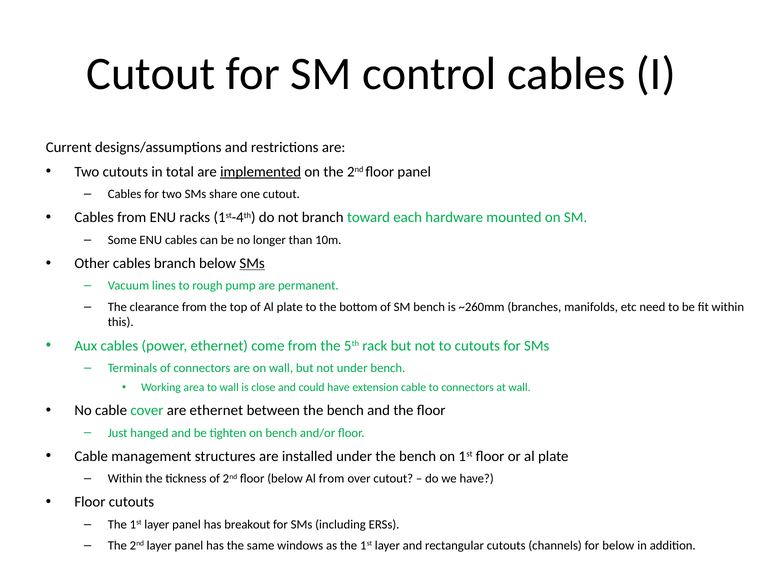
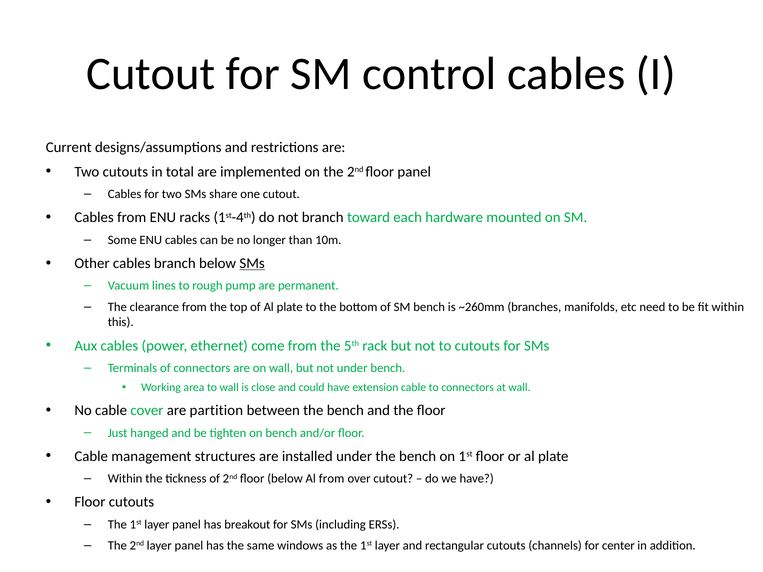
implemented underline: present -> none (261, 172)
are ethernet: ethernet -> partition (216, 411)
for below: below -> center (618, 546)
